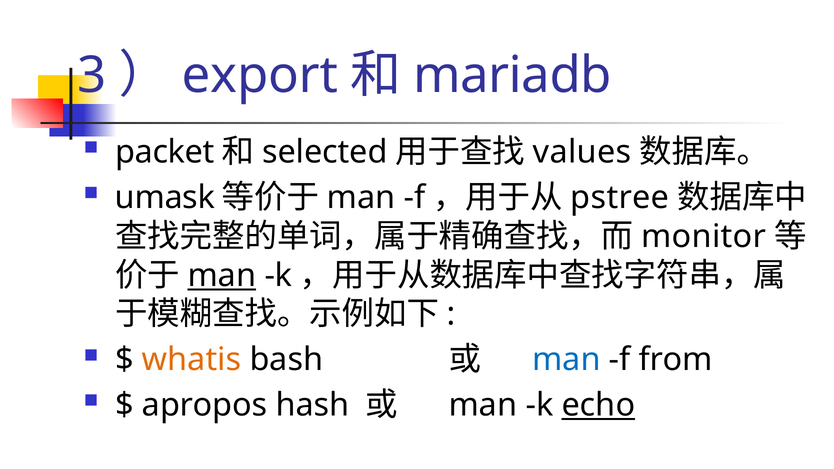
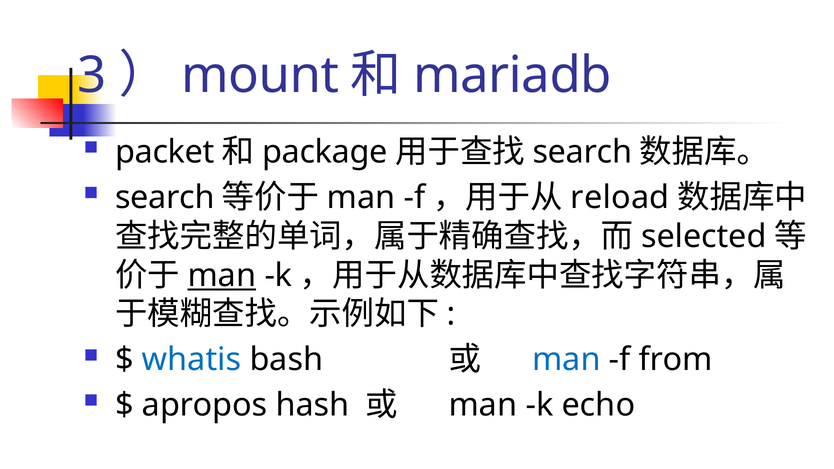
export: export -> mount (260, 75)
selected: selected -> package (325, 152)
values: values -> search (582, 152)
umask: umask -> search (165, 198)
pstree: pstree -> reload (620, 198)
monitor: monitor -> selected (704, 236)
whatis colour: orange -> blue (192, 360)
echo underline: present -> none (598, 405)
